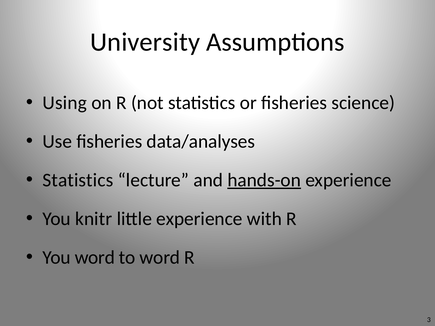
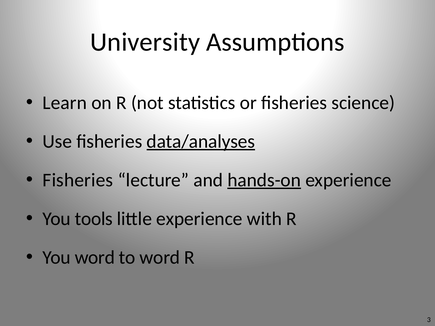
Using: Using -> Learn (65, 103)
data/analyses underline: none -> present (201, 142)
Statistics: Statistics -> Fisheries (78, 180)
knitr: knitr -> tools (94, 219)
